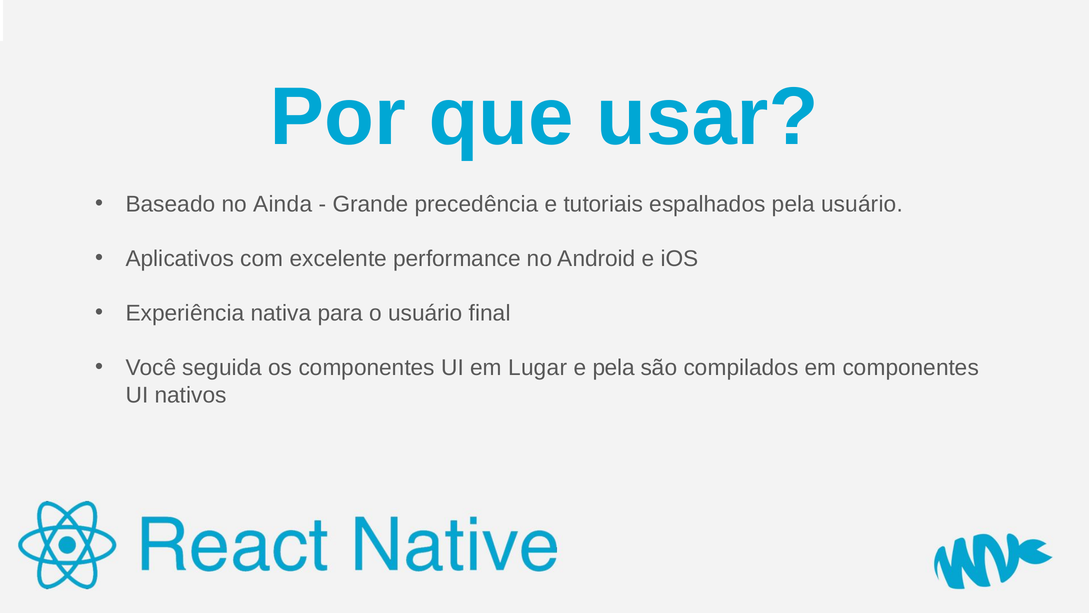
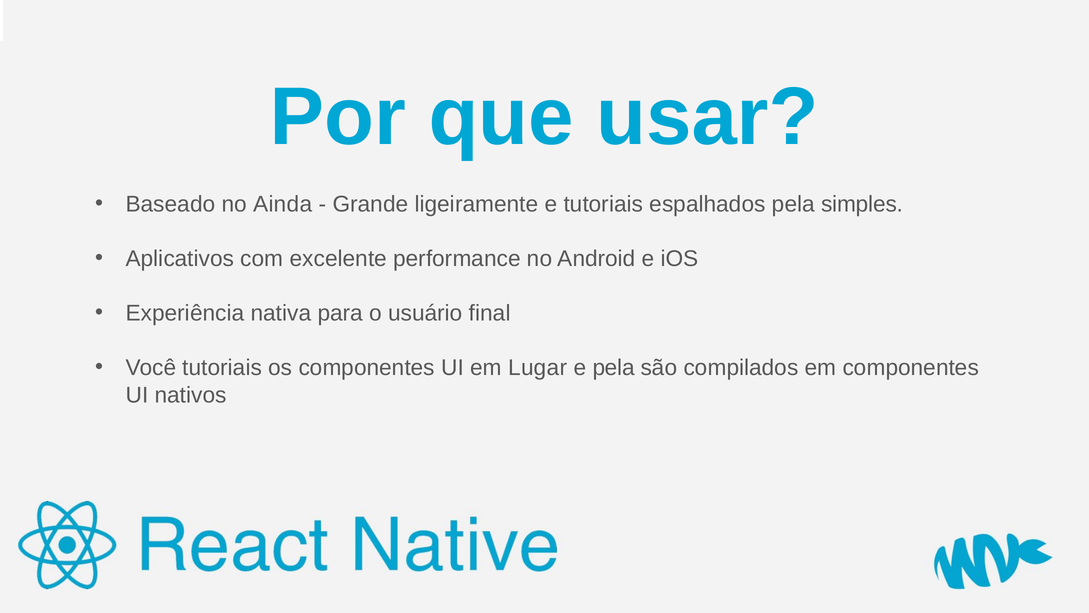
precedência: precedência -> ligeiramente (476, 204)
pela usuário: usuário -> simples (862, 204)
Você seguida: seguida -> tutoriais (222, 368)
